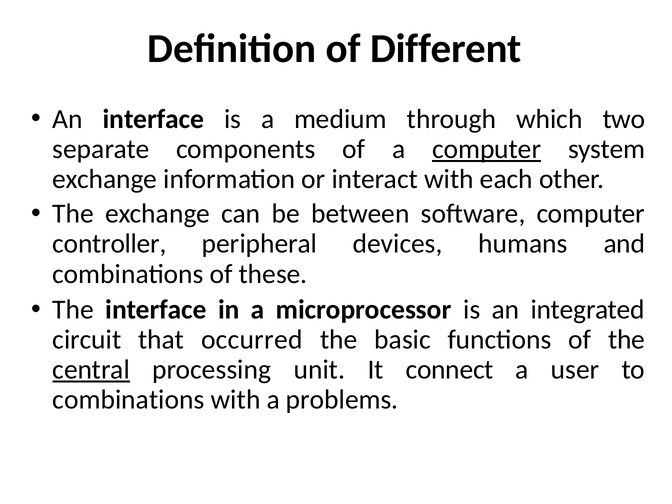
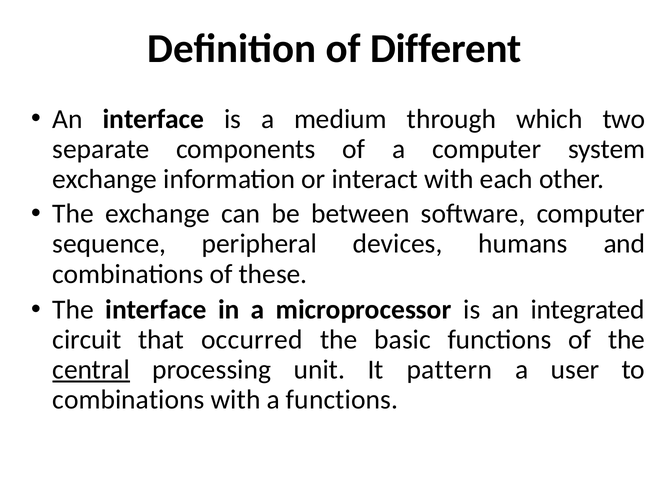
computer underline: present -> none (487, 149)
controller: controller -> sequence (109, 244)
connect: connect -> pattern (449, 370)
a problems: problems -> functions (342, 400)
